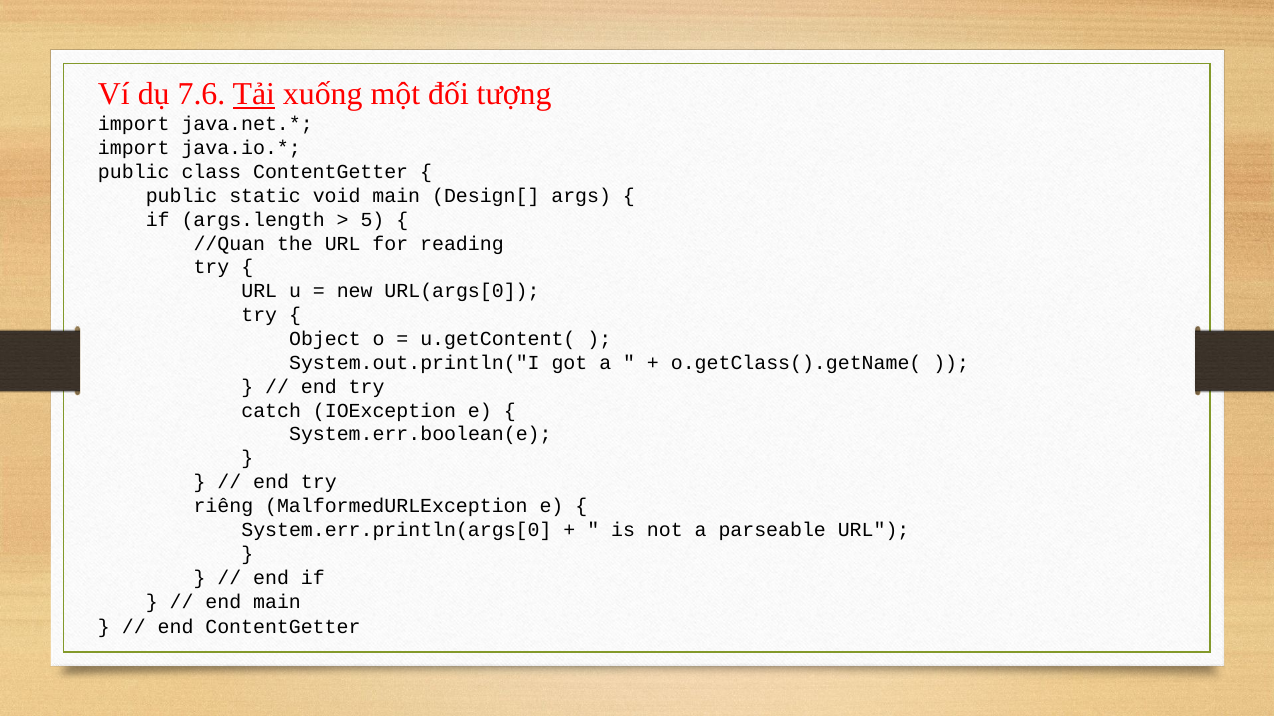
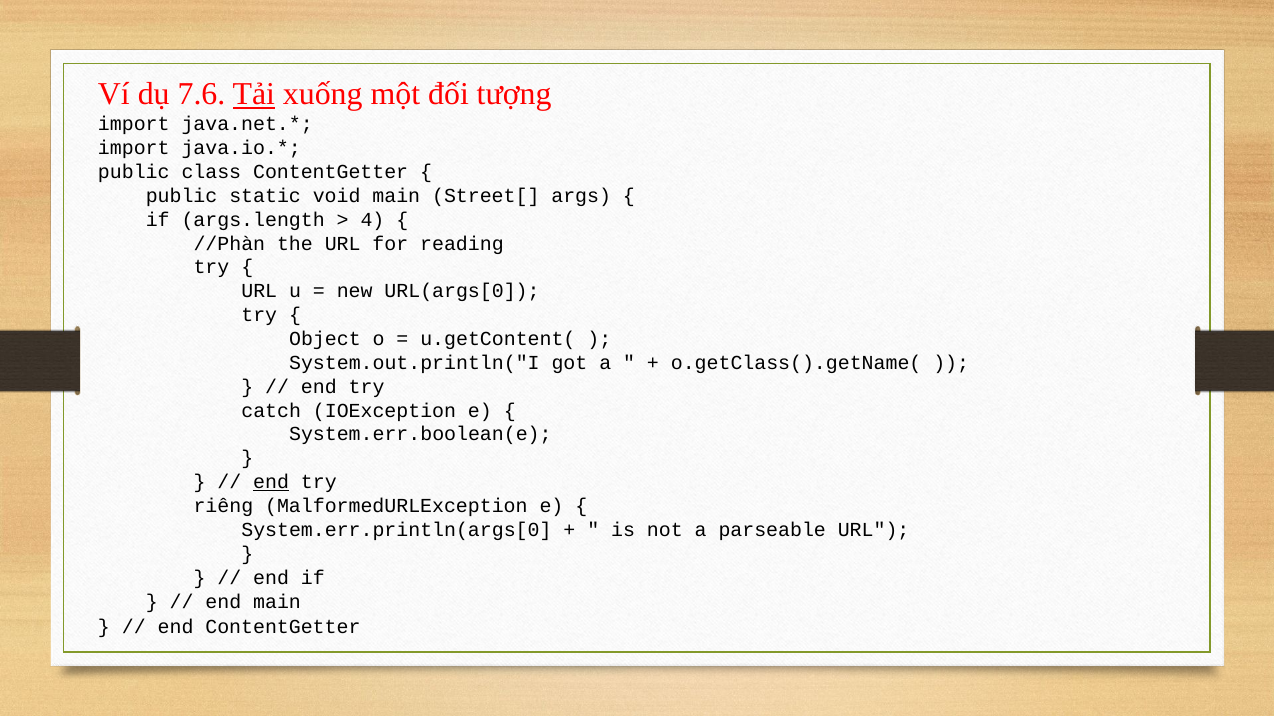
Design[: Design[ -> Street[ (486, 196)
5: 5 -> 4 (372, 220)
//Quan: //Quan -> //Phàn (229, 244)
end underline: none -> present (271, 483)
